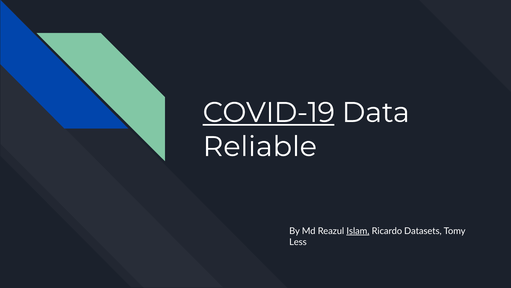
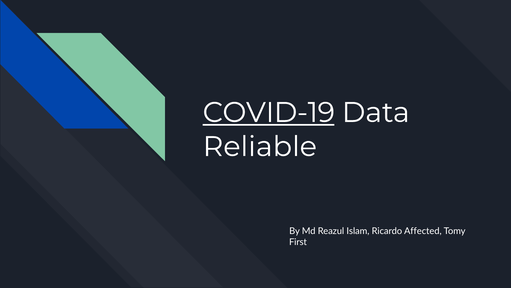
Islam underline: present -> none (358, 231)
Datasets: Datasets -> Affected (423, 231)
Less: Less -> First (298, 242)
